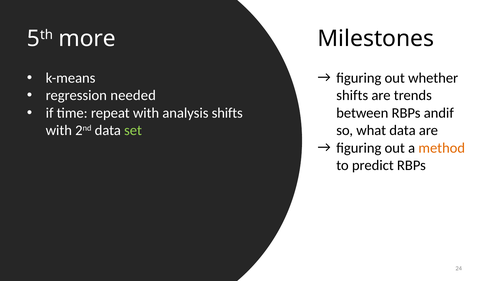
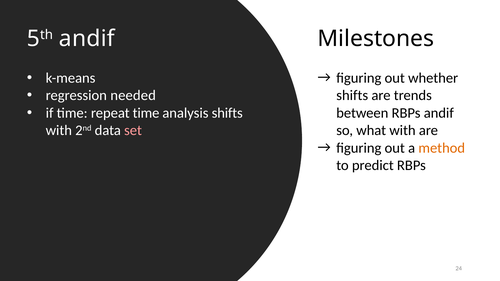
5th more: more -> andif (87, 39)
repeat with: with -> time (146, 113)
set colour: light green -> pink (133, 131)
what data: data -> with (402, 131)
